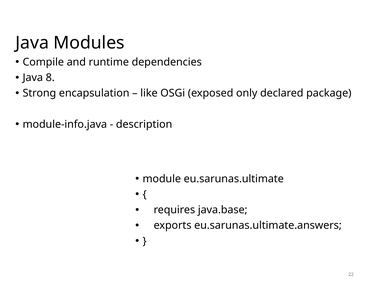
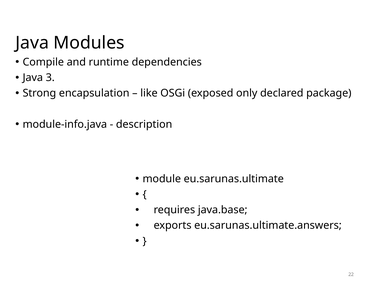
8: 8 -> 3 (50, 78)
